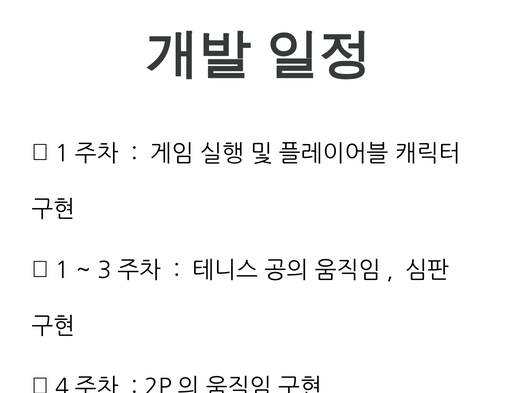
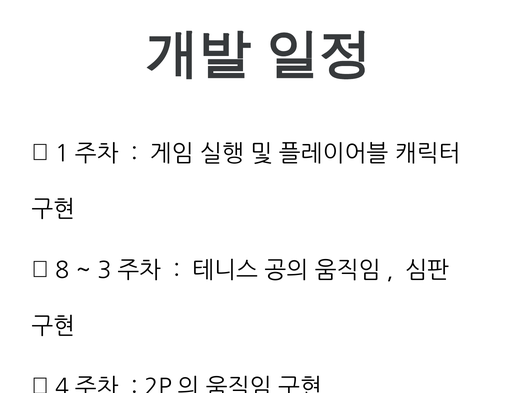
1: 1 -> 8 (62, 271)
